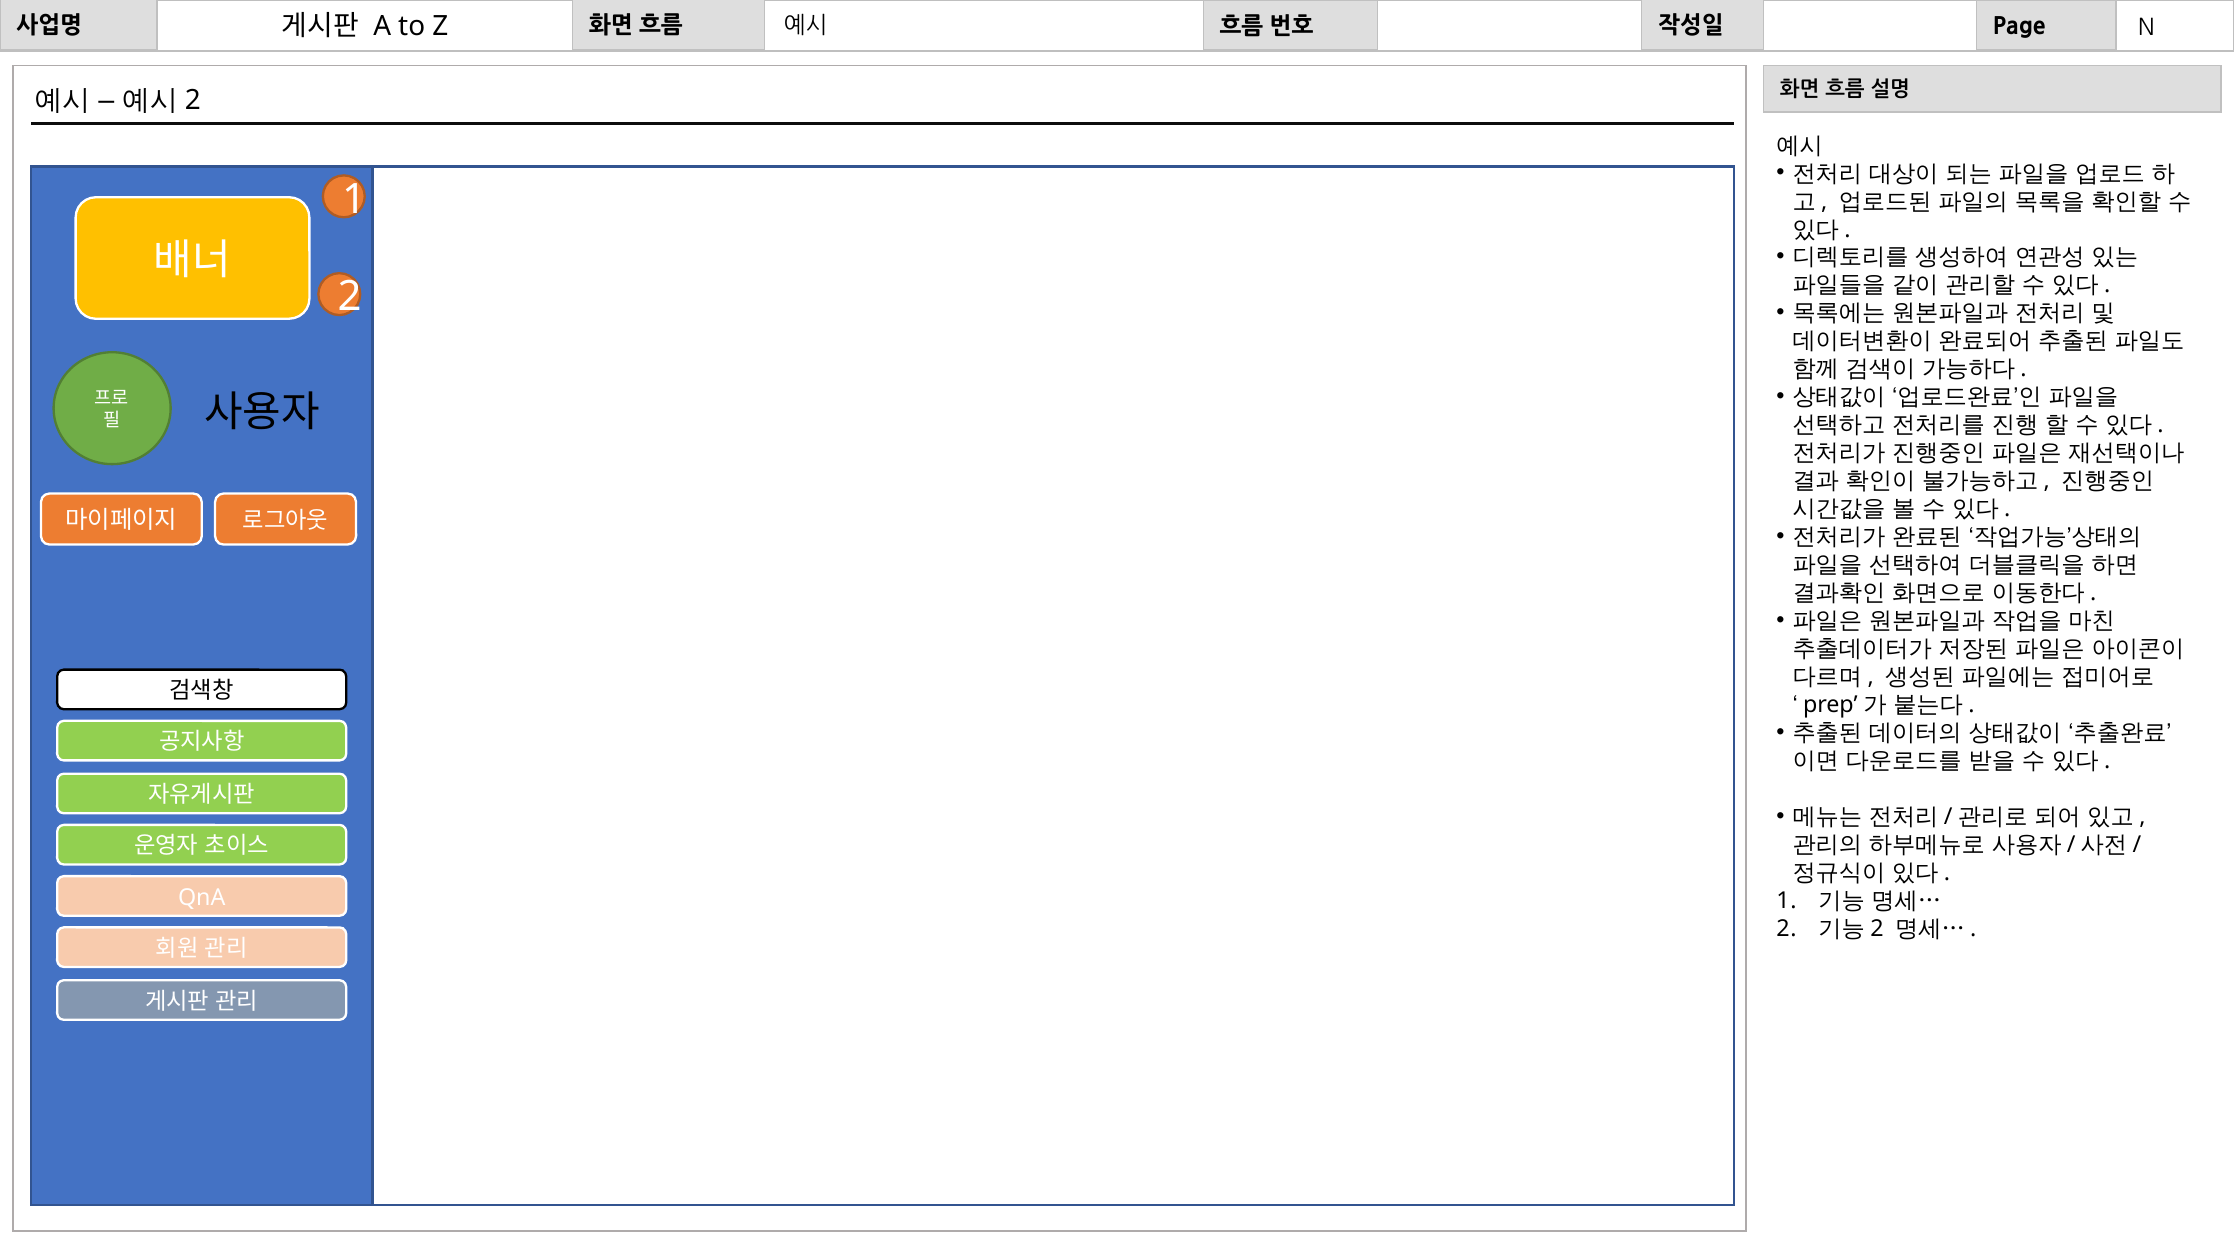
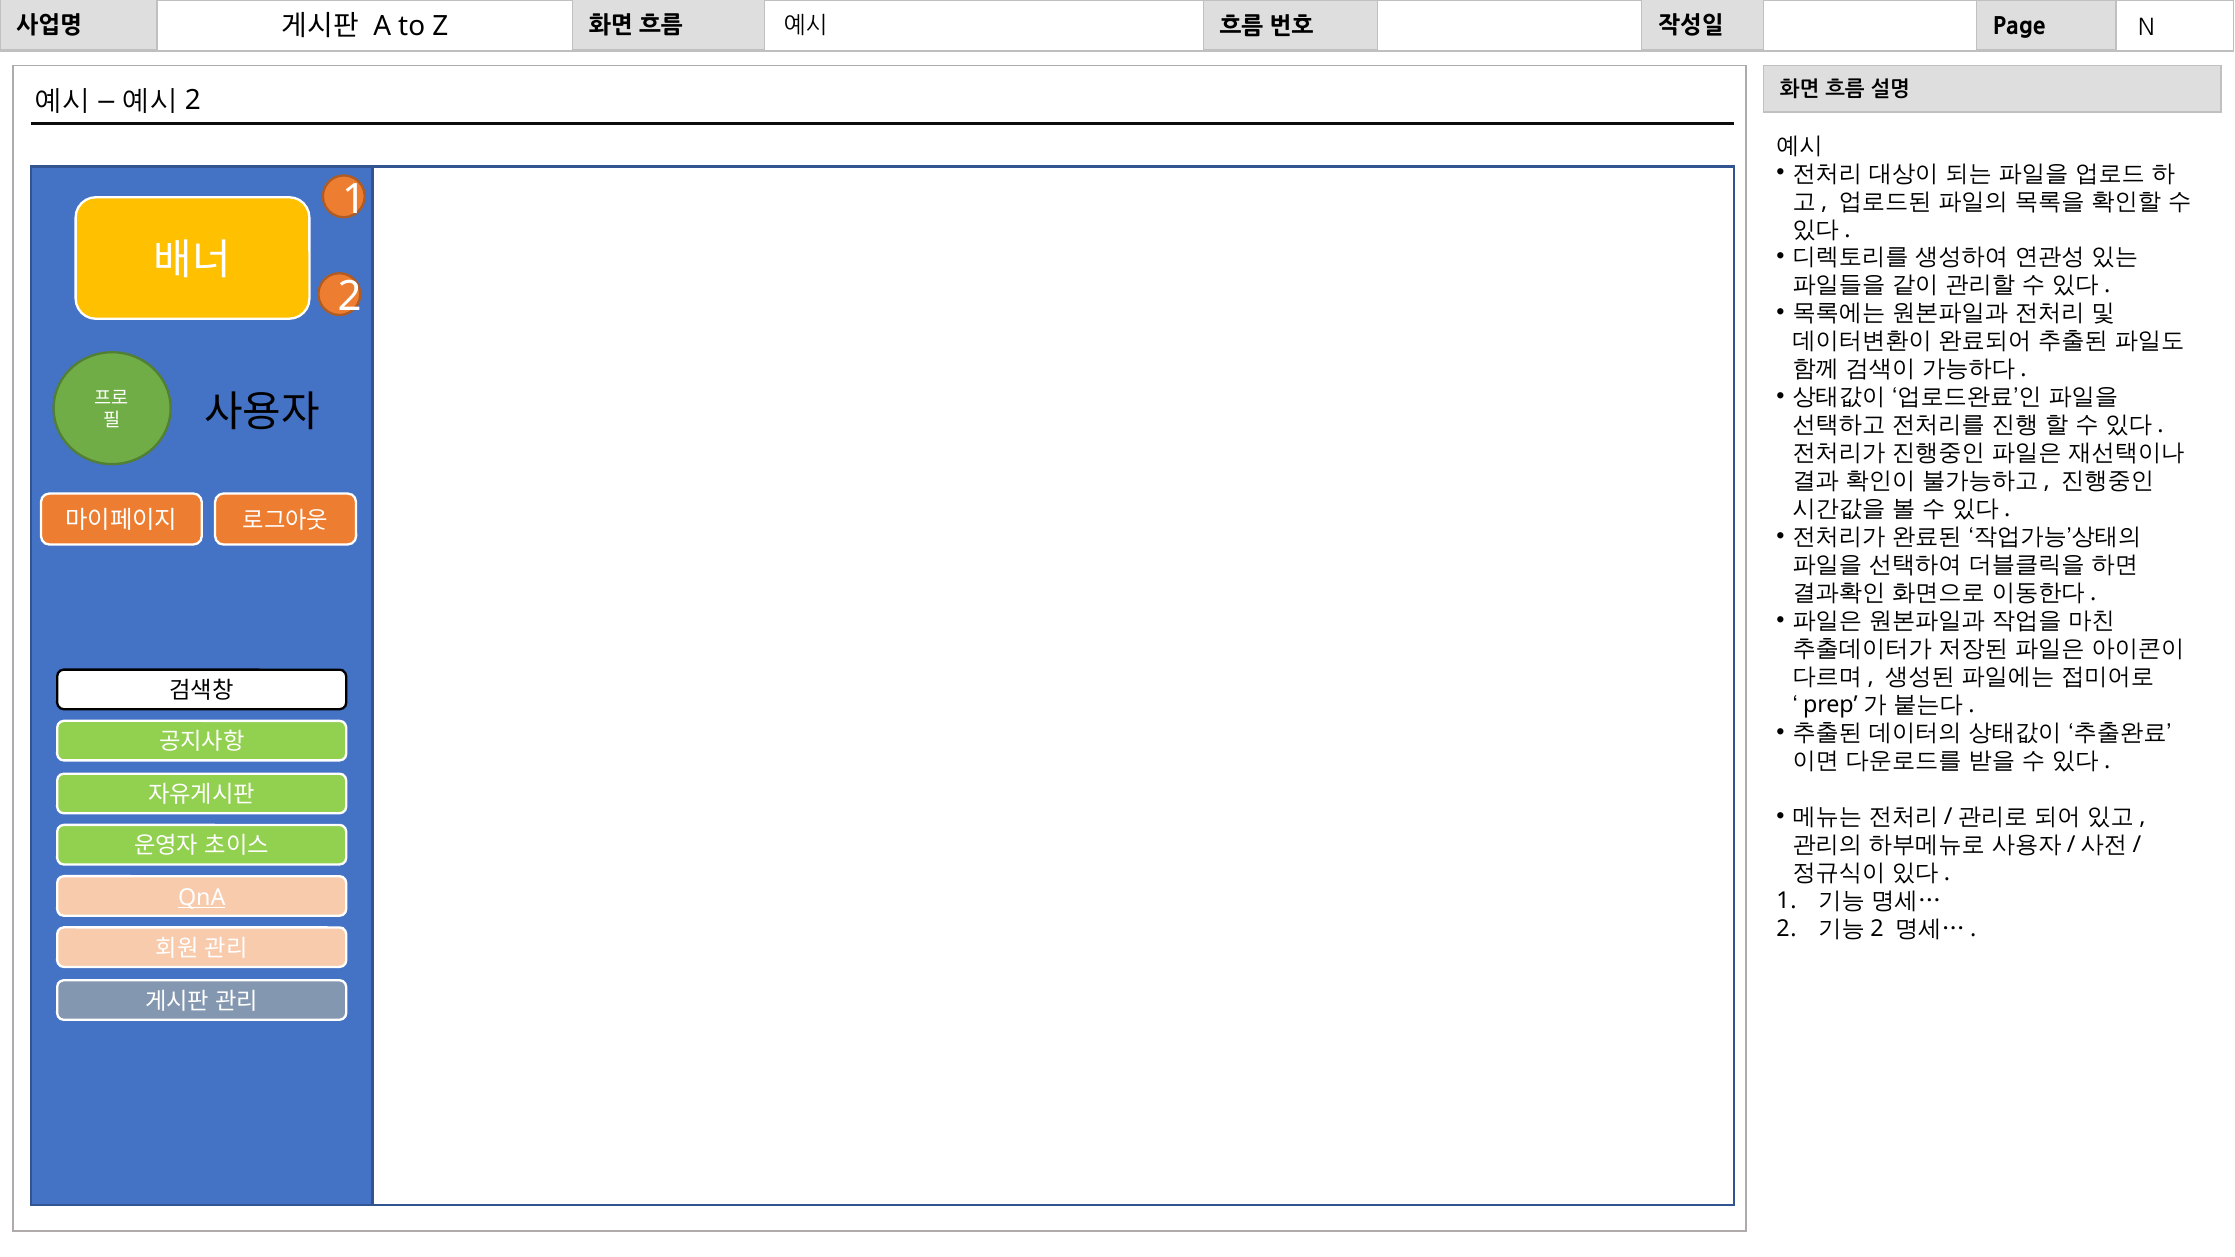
QnA underline: none -> present (202, 898)
